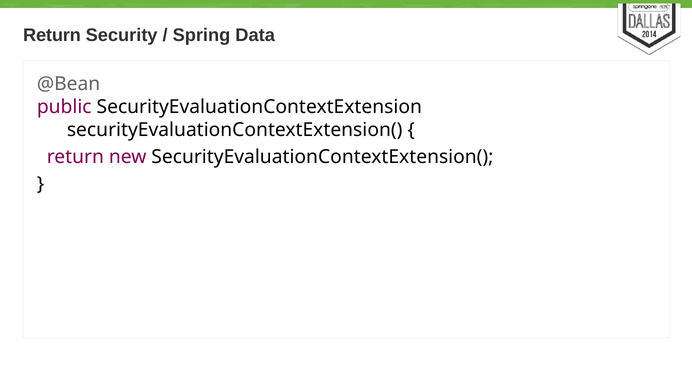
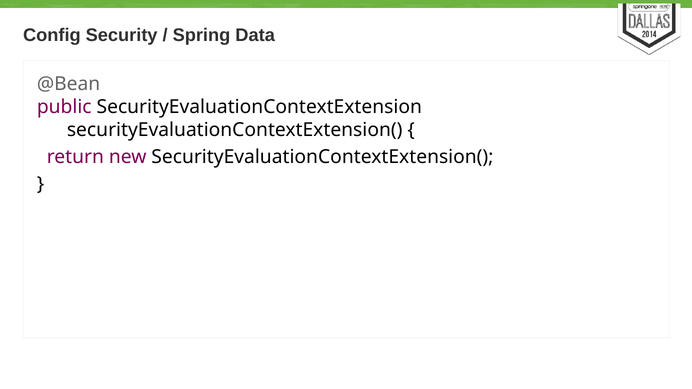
Return: Return -> Config (52, 35)
